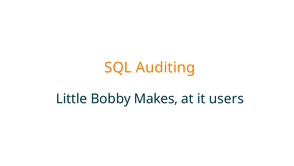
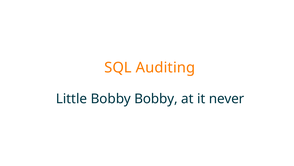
Bobby Makes: Makes -> Bobby (156, 98)
users: users -> never (227, 98)
